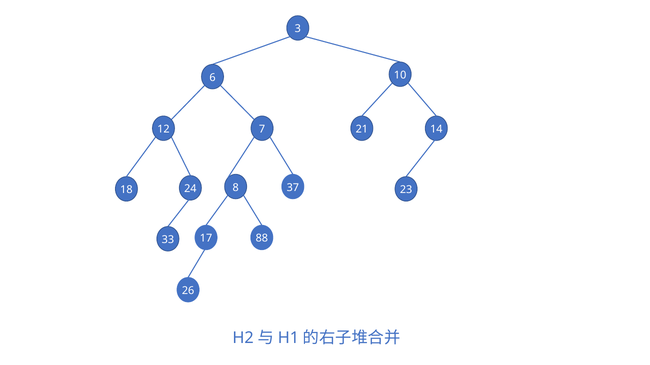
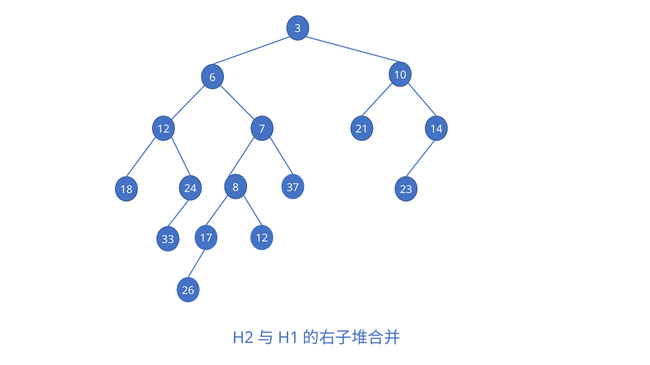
33 88: 88 -> 12 (262, 239)
